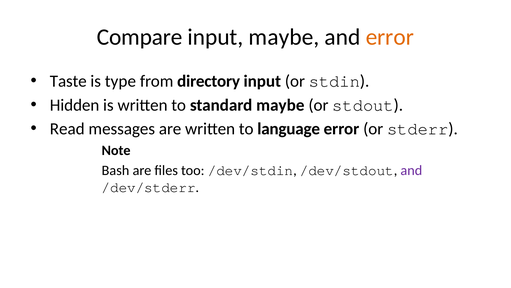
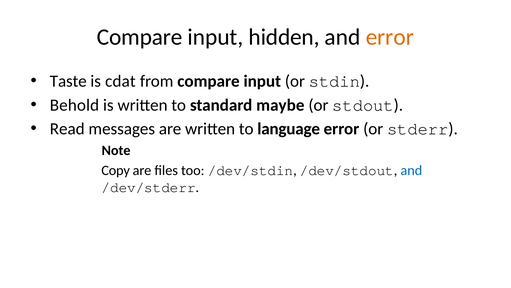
input maybe: maybe -> hidden (284, 37)
type: type -> cdat (120, 81)
from directory: directory -> compare (208, 81)
Hidden: Hidden -> Behold (74, 105)
Bash: Bash -> Copy (116, 170)
and colour: purple -> blue (411, 170)
